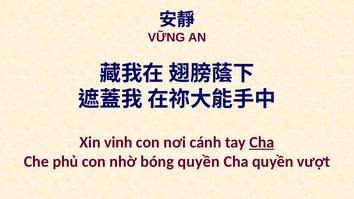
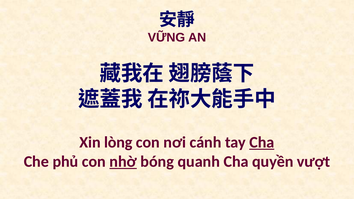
vinh: vinh -> lòng (118, 142)
nhờ underline: none -> present (123, 162)
bóng quyền: quyền -> quanh (199, 162)
